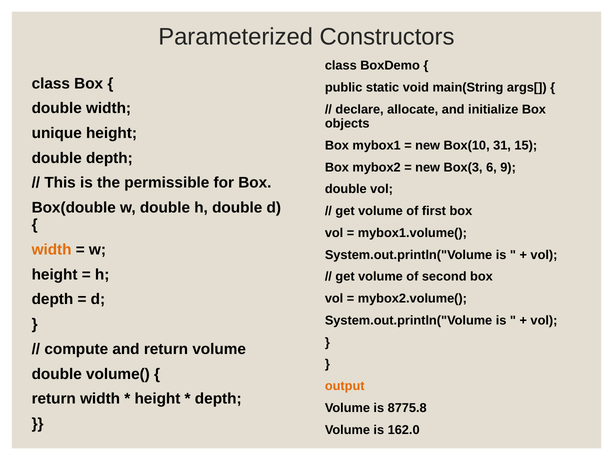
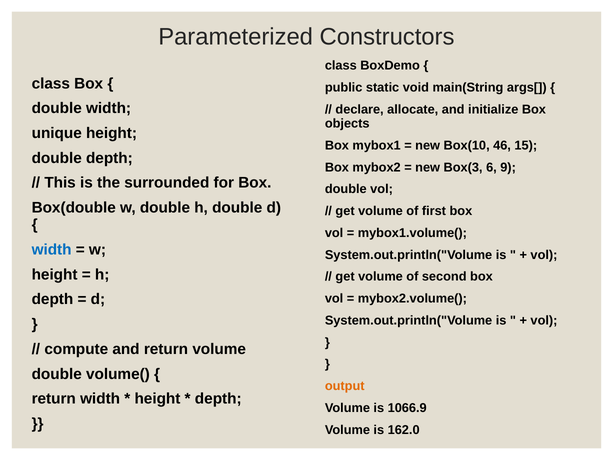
31: 31 -> 46 (502, 145)
permissible: permissible -> surrounded (167, 183)
width colour: orange -> blue (52, 250)
8775.8: 8775.8 -> 1066.9 (407, 408)
